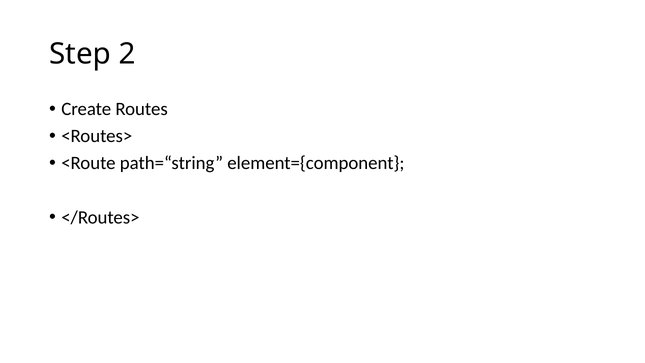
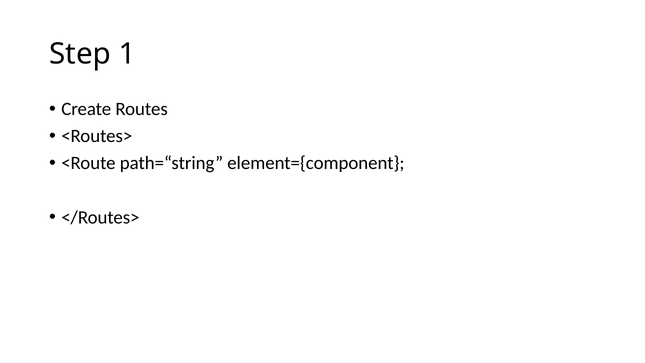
2: 2 -> 1 (127, 54)
